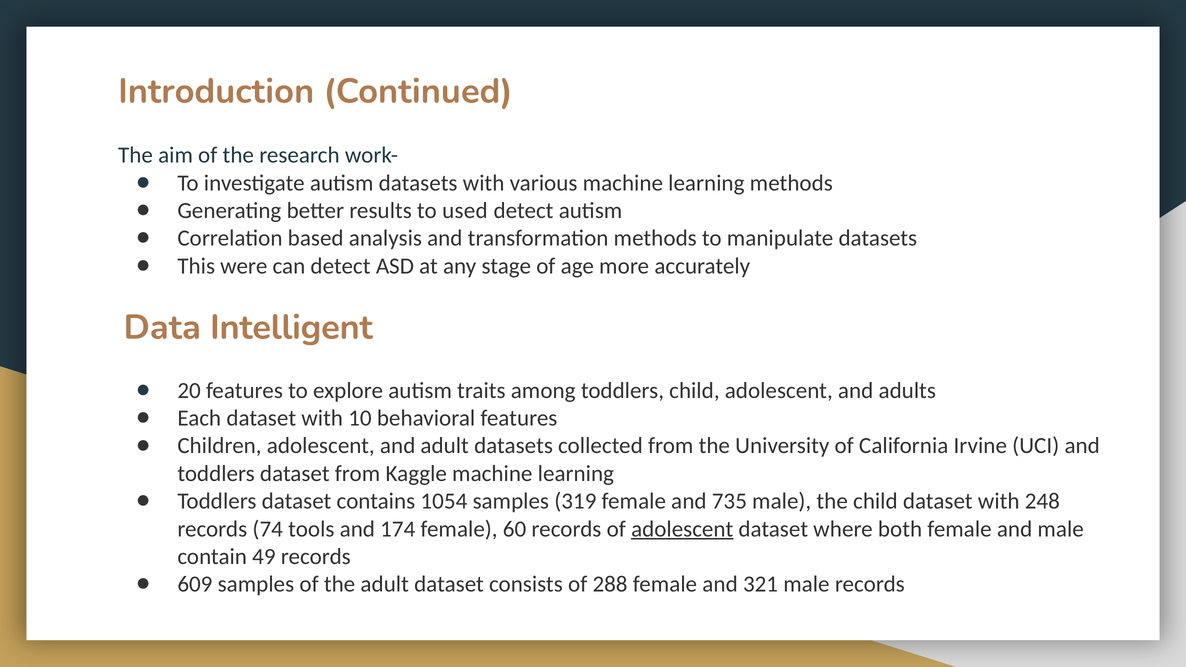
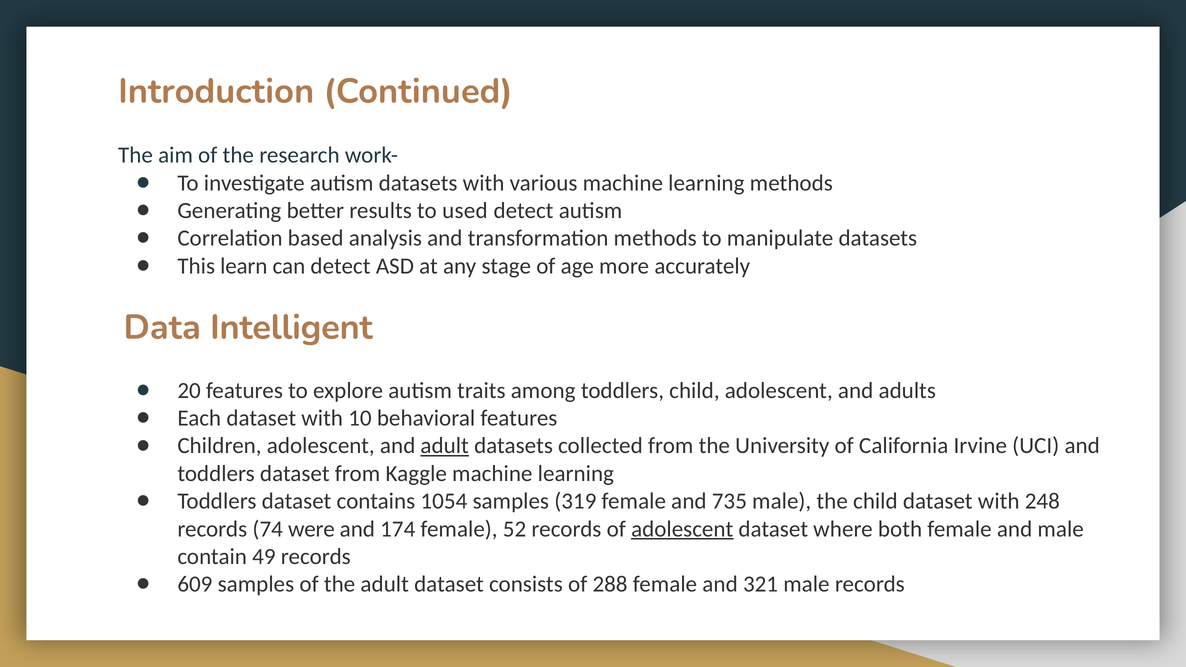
were: were -> learn (244, 266)
adult underline: none -> present (445, 446)
tools: tools -> were (311, 529)
60: 60 -> 52 (515, 529)
